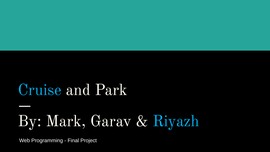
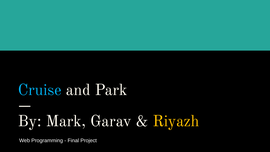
Riyazh colour: light blue -> yellow (176, 121)
